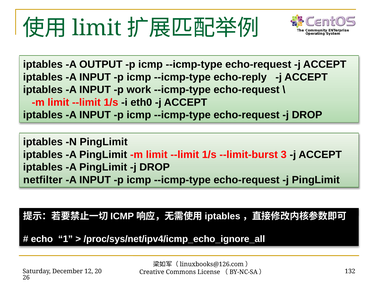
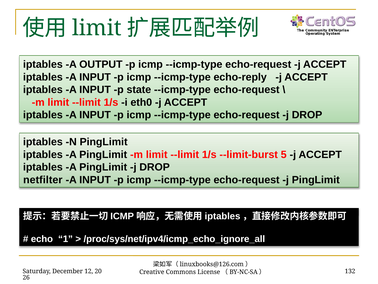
work: work -> state (139, 90)
3: 3 -> 5 (284, 154)
